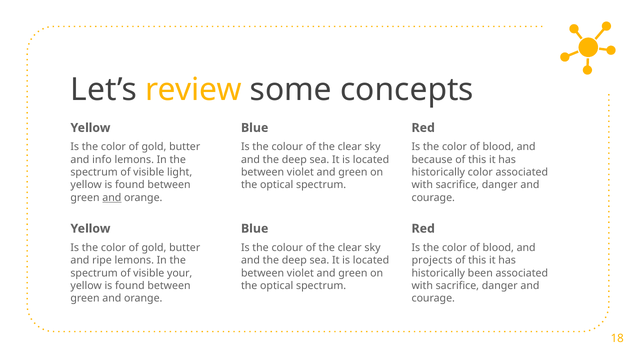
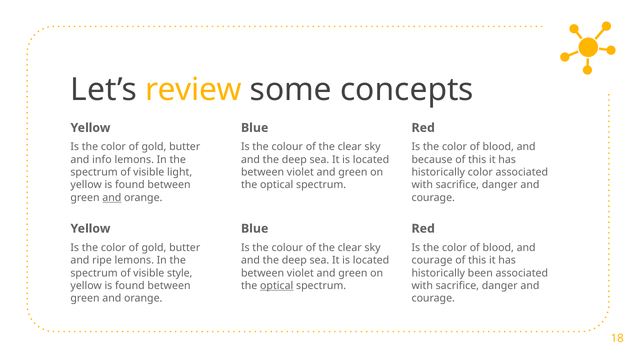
projects: projects -> courage (432, 260)
your: your -> style (180, 273)
optical underline: none -> present (277, 286)
